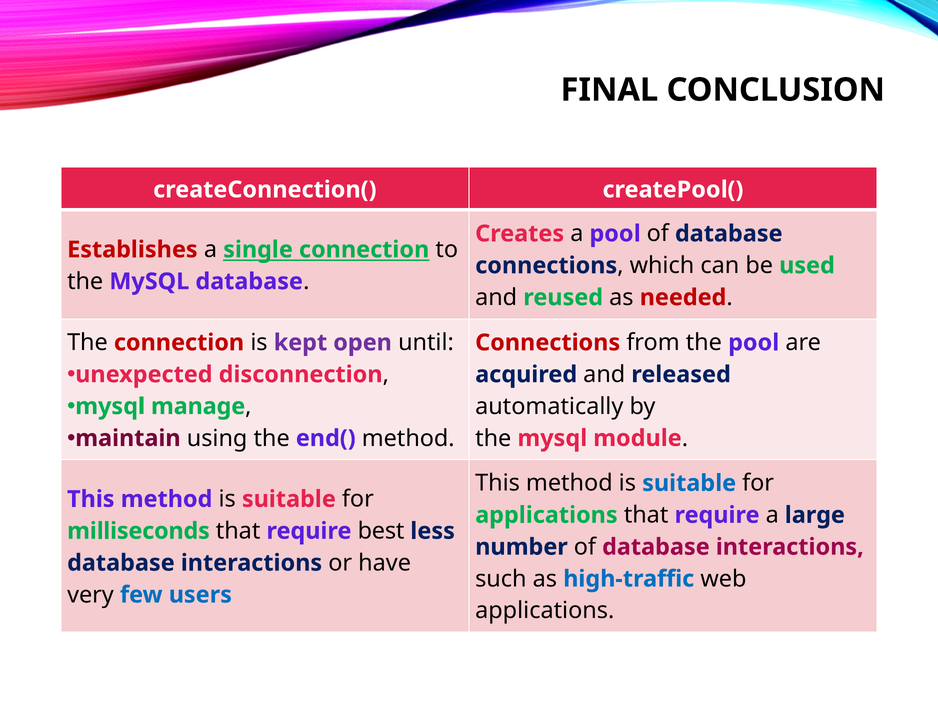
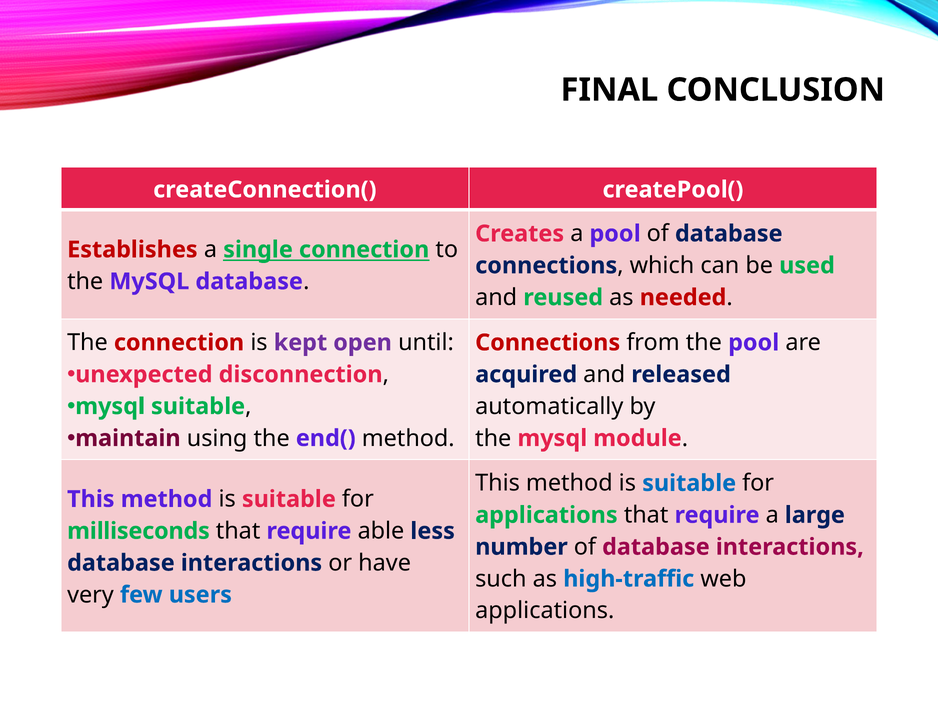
mysql manage: manage -> suitable (198, 407)
best: best -> able (381, 531)
